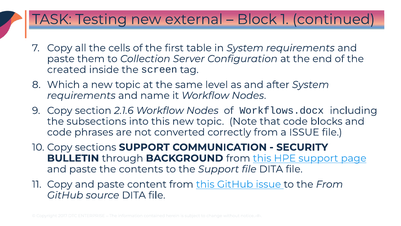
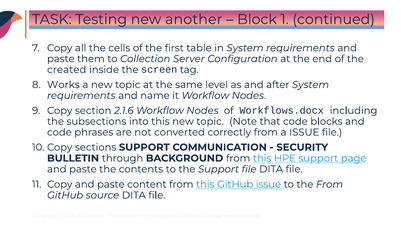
external: external -> another (194, 19)
Which: Which -> Works (63, 85)
